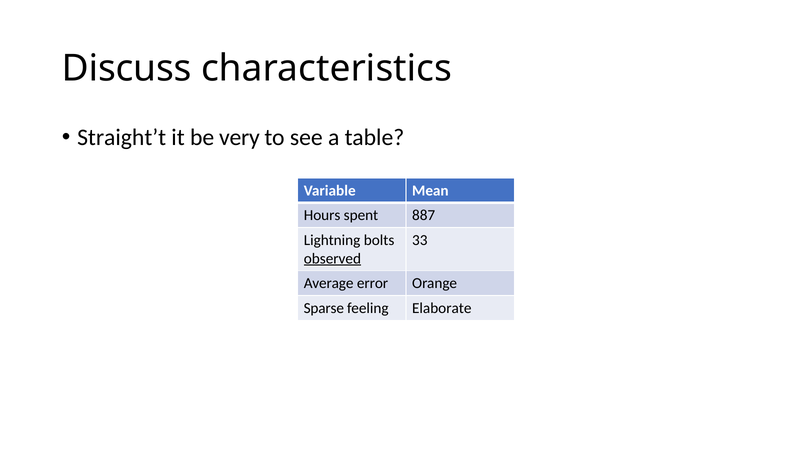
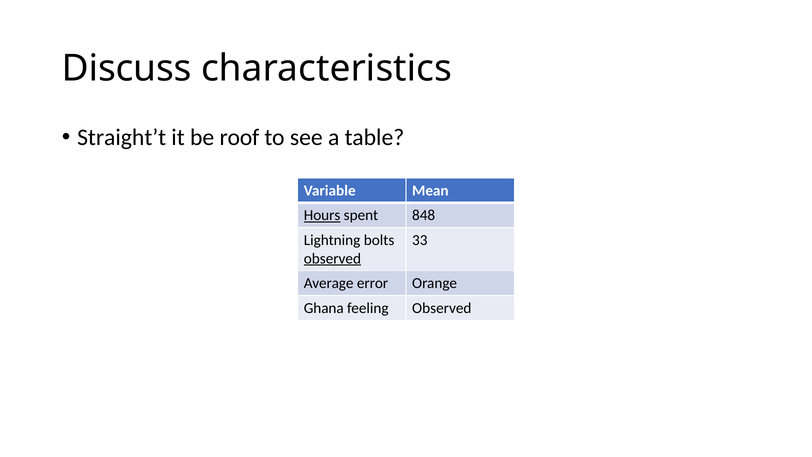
very: very -> roof (239, 137)
Hours underline: none -> present (322, 215)
887: 887 -> 848 (424, 215)
Sparse: Sparse -> Ghana (324, 308)
feeling Elaborate: Elaborate -> Observed (442, 308)
